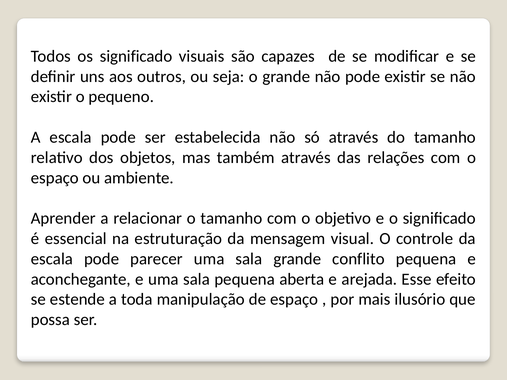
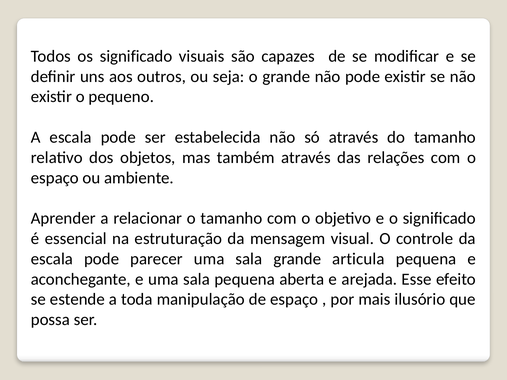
conflito: conflito -> articula (358, 259)
